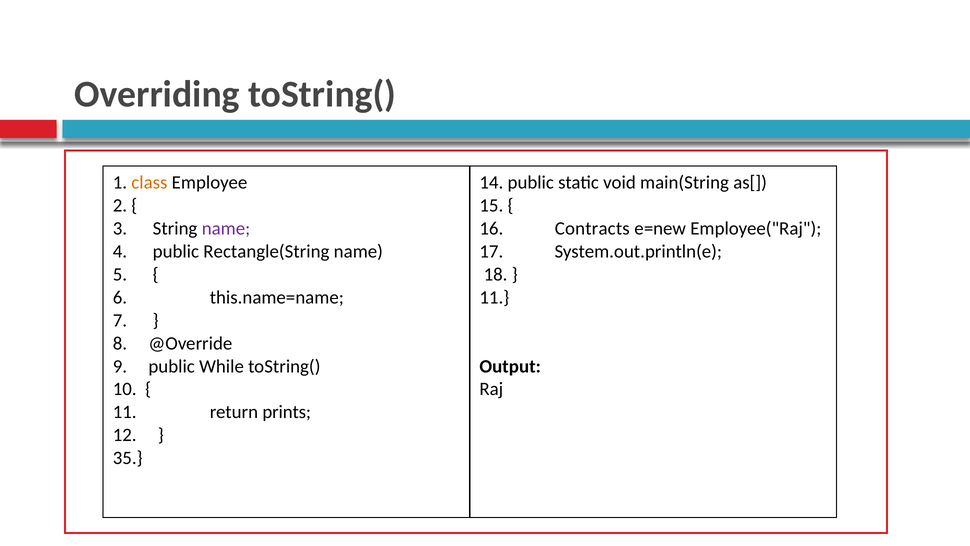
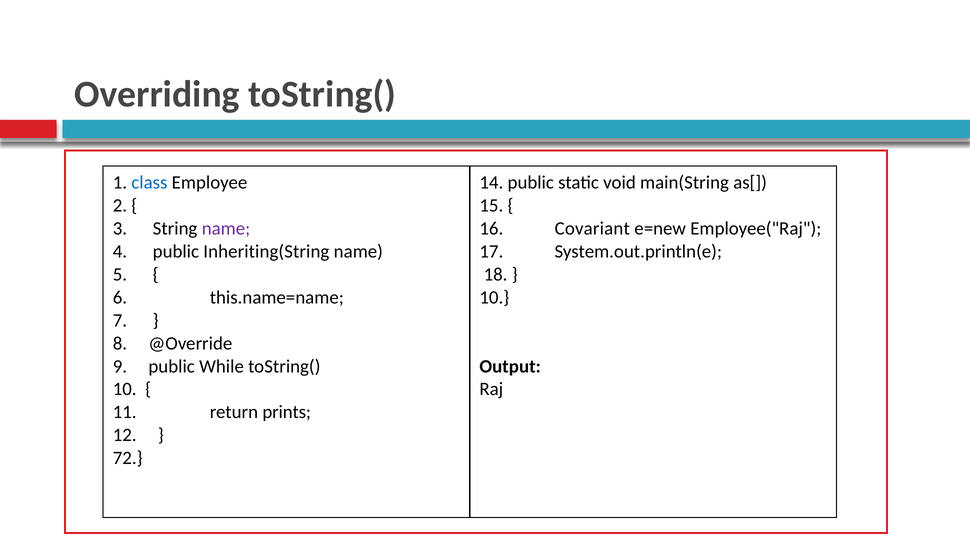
class colour: orange -> blue (149, 182)
Contracts: Contracts -> Covariant (592, 228)
Rectangle(String: Rectangle(String -> Inheriting(String (266, 251)
11: 11 -> 10 (494, 297)
35: 35 -> 72 (128, 458)
